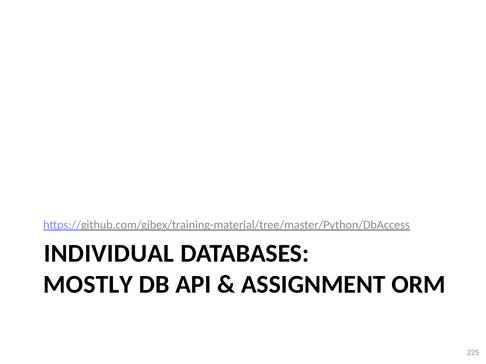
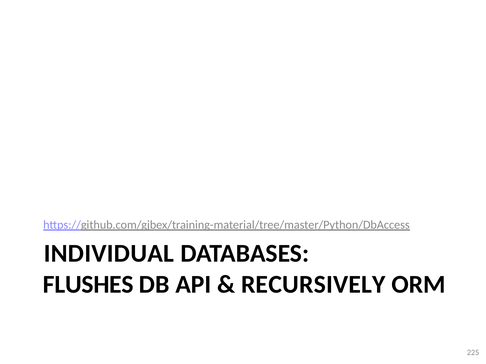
MOSTLY: MOSTLY -> FLUSHES (88, 285)
ASSIGNMENT: ASSIGNMENT -> RECURSIVELY (313, 285)
